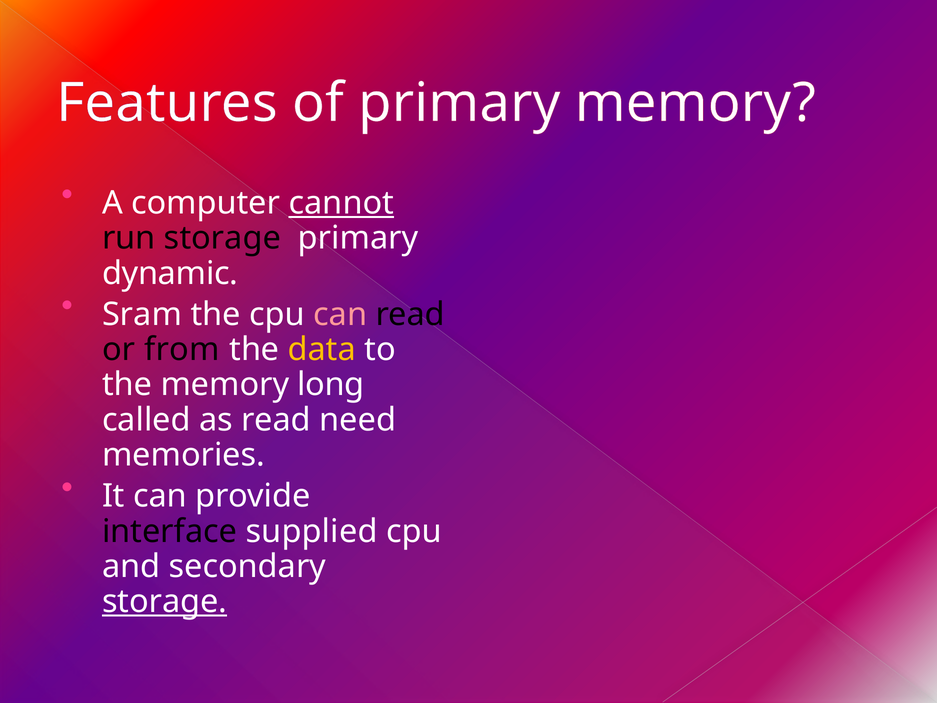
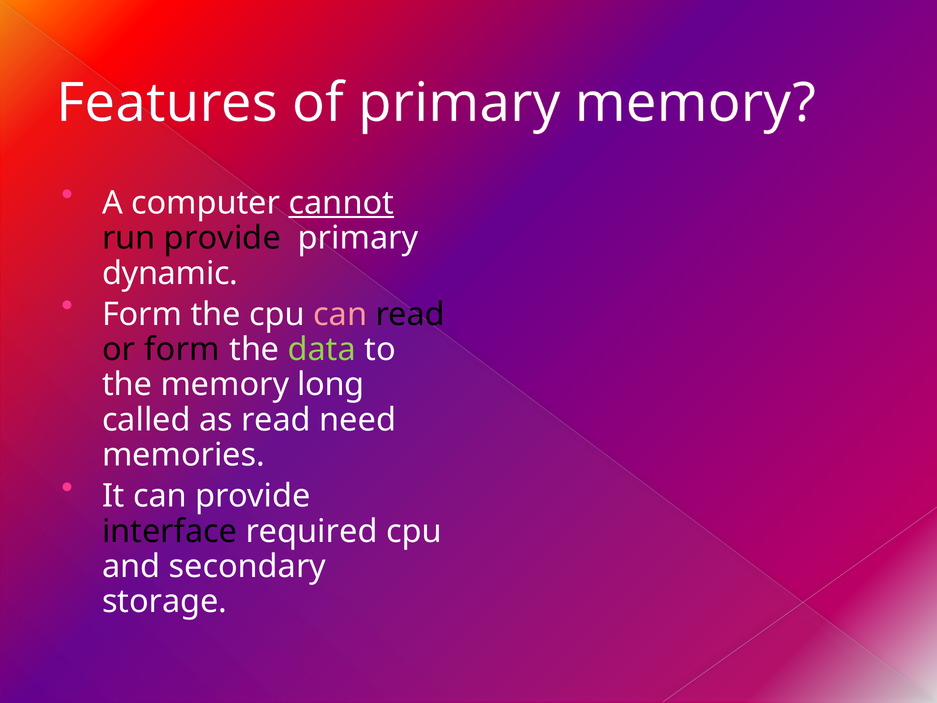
run storage: storage -> provide (222, 238)
Sram: Sram -> Form (142, 314)
or from: from -> form (182, 349)
data colour: yellow -> light green (322, 349)
supplied: supplied -> required (312, 531)
storage underline: present -> none (165, 601)
